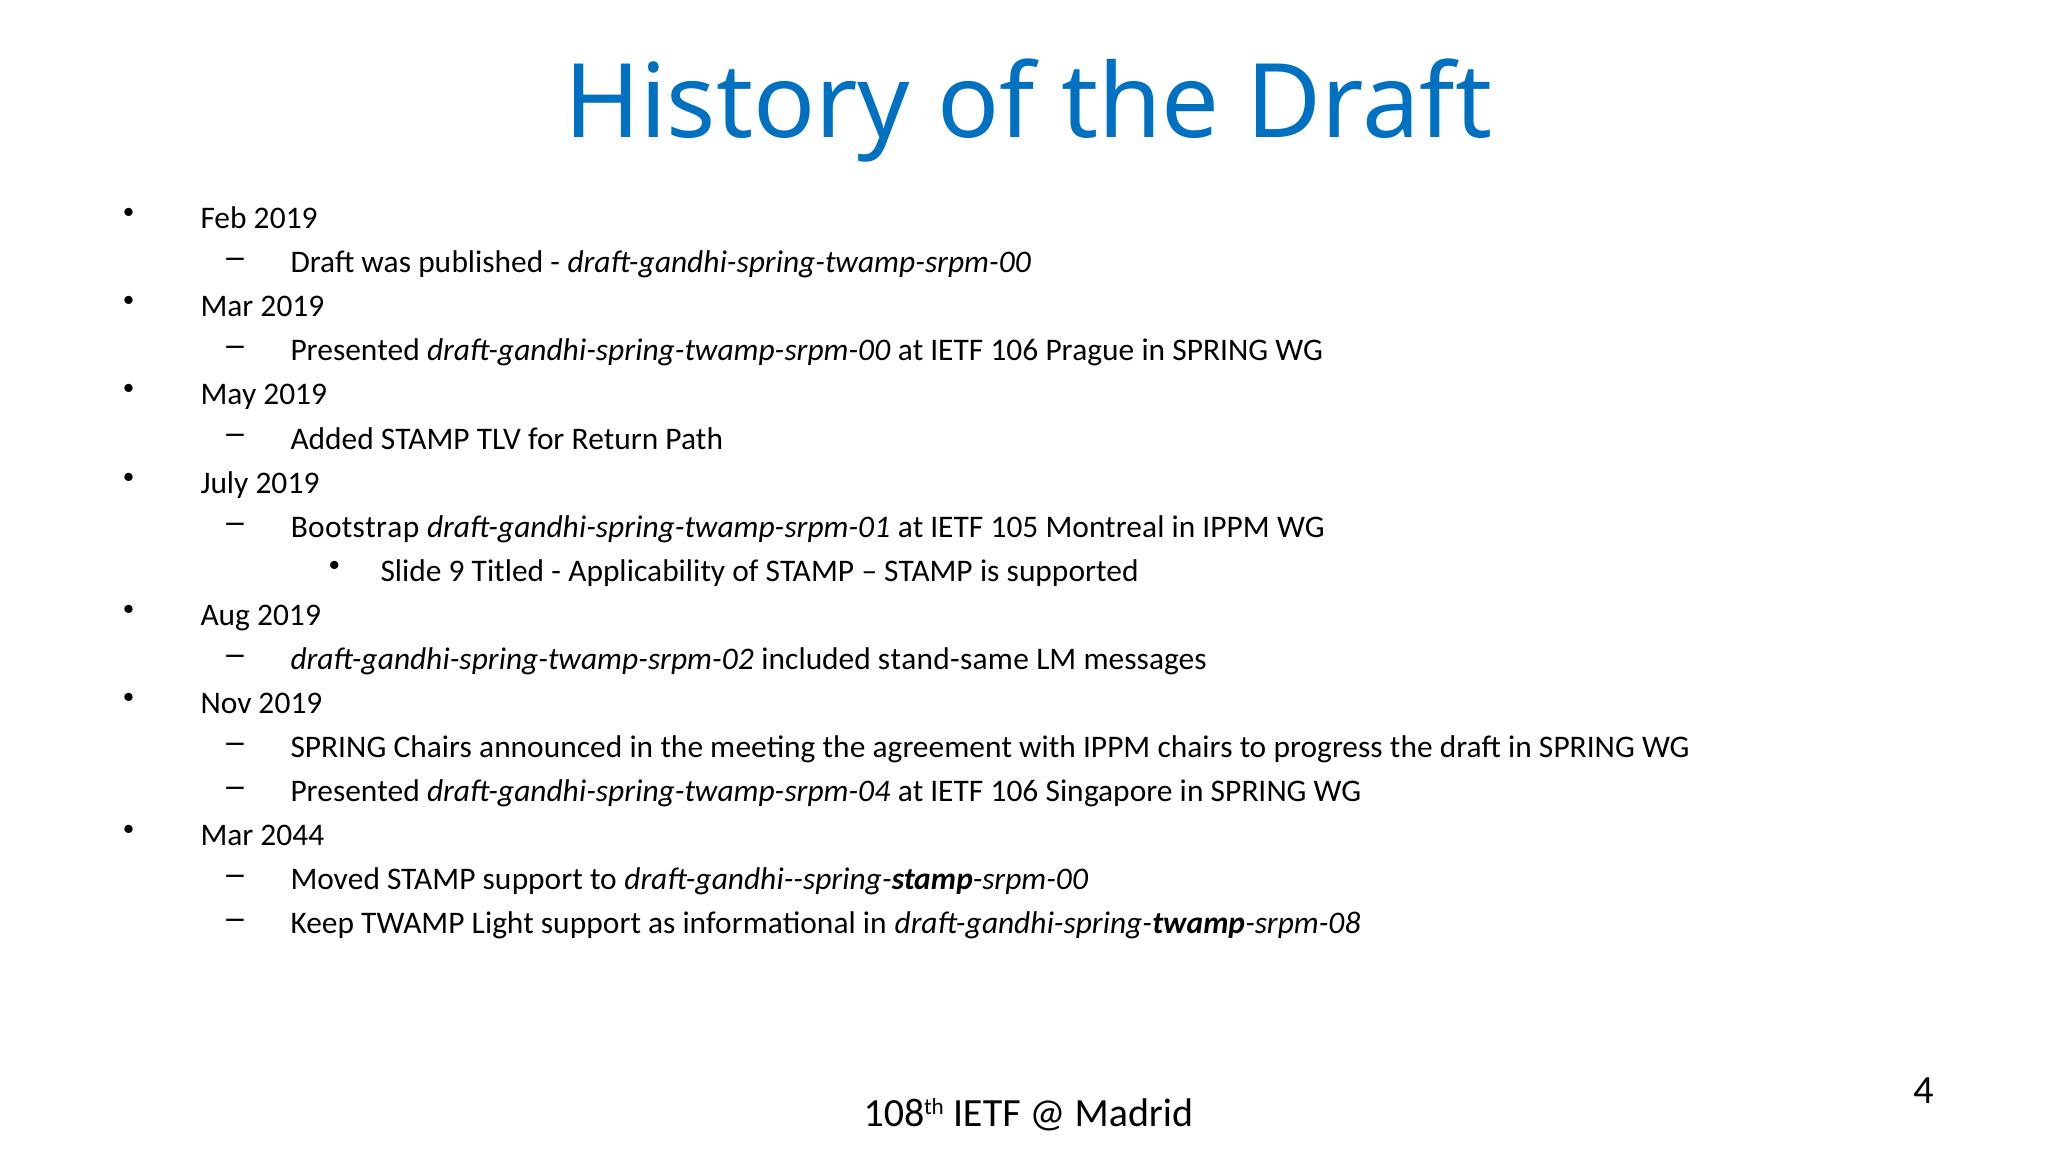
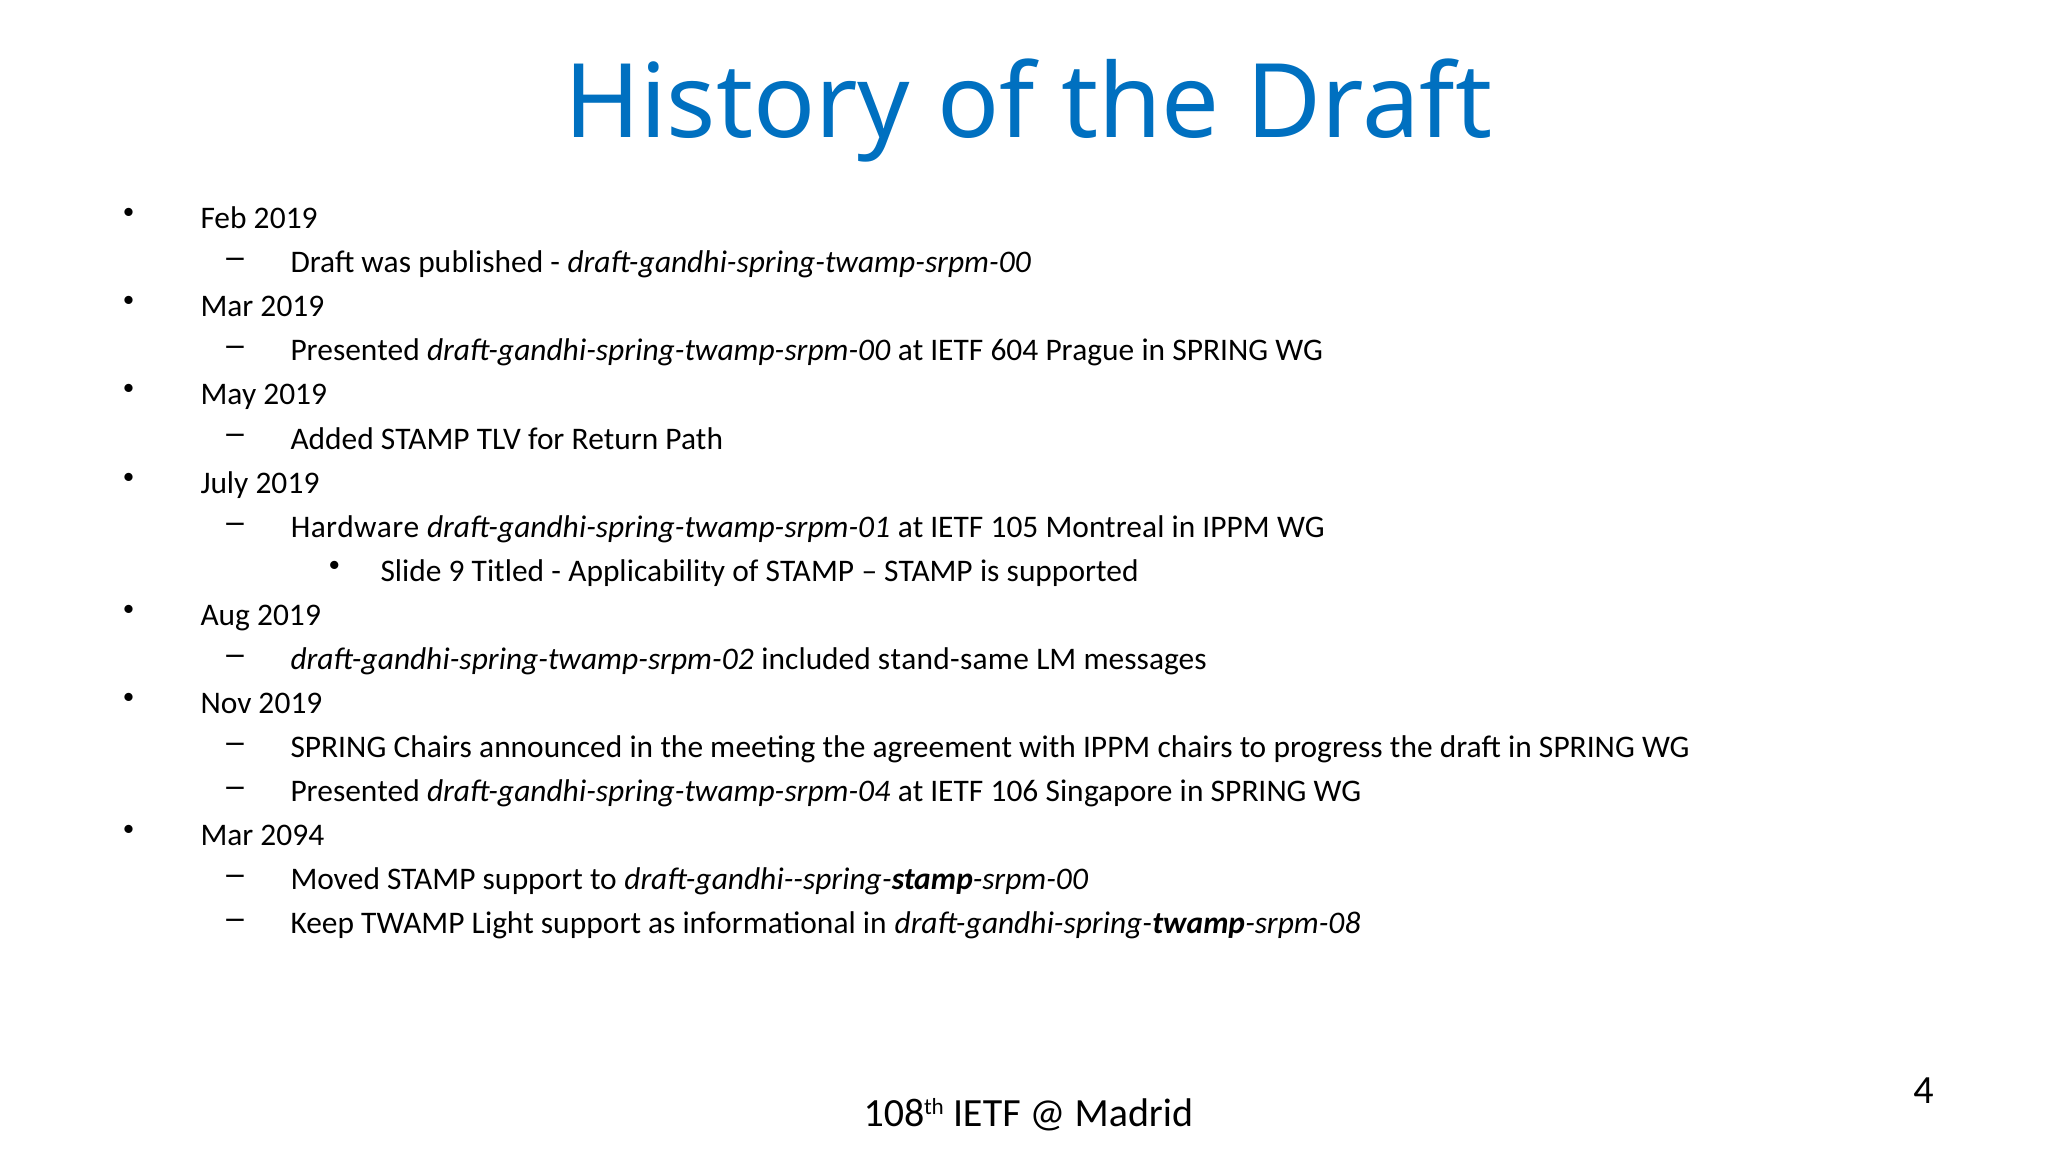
draft-gandhi-spring-twamp-srpm-00 at IETF 106: 106 -> 604 (1014, 351)
Bootstrap: Bootstrap -> Hardware (355, 527)
2044: 2044 -> 2094 (292, 835)
